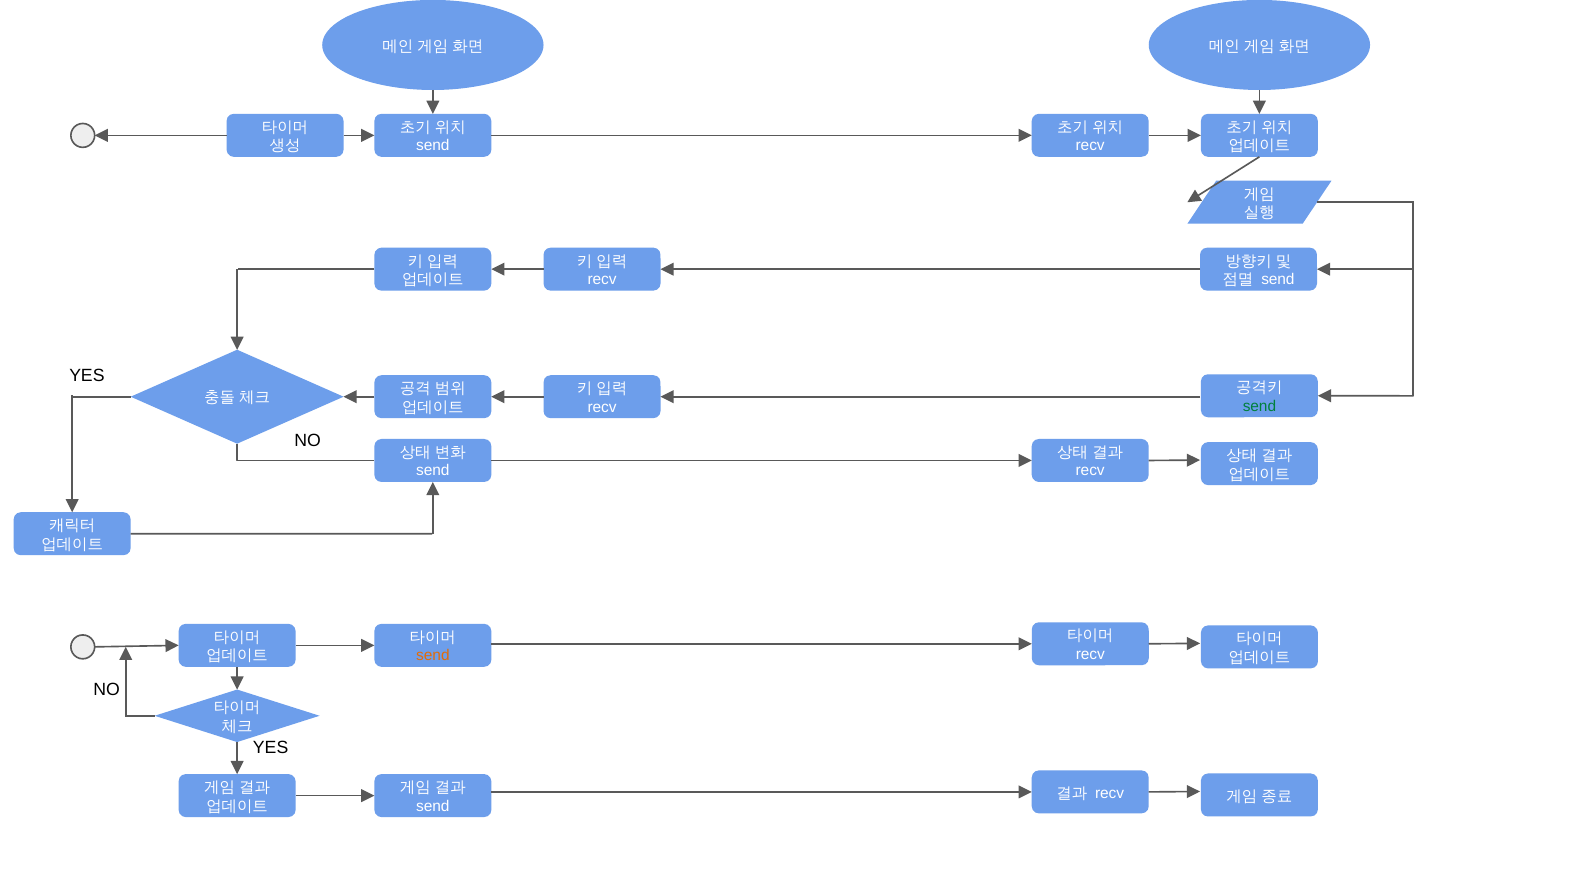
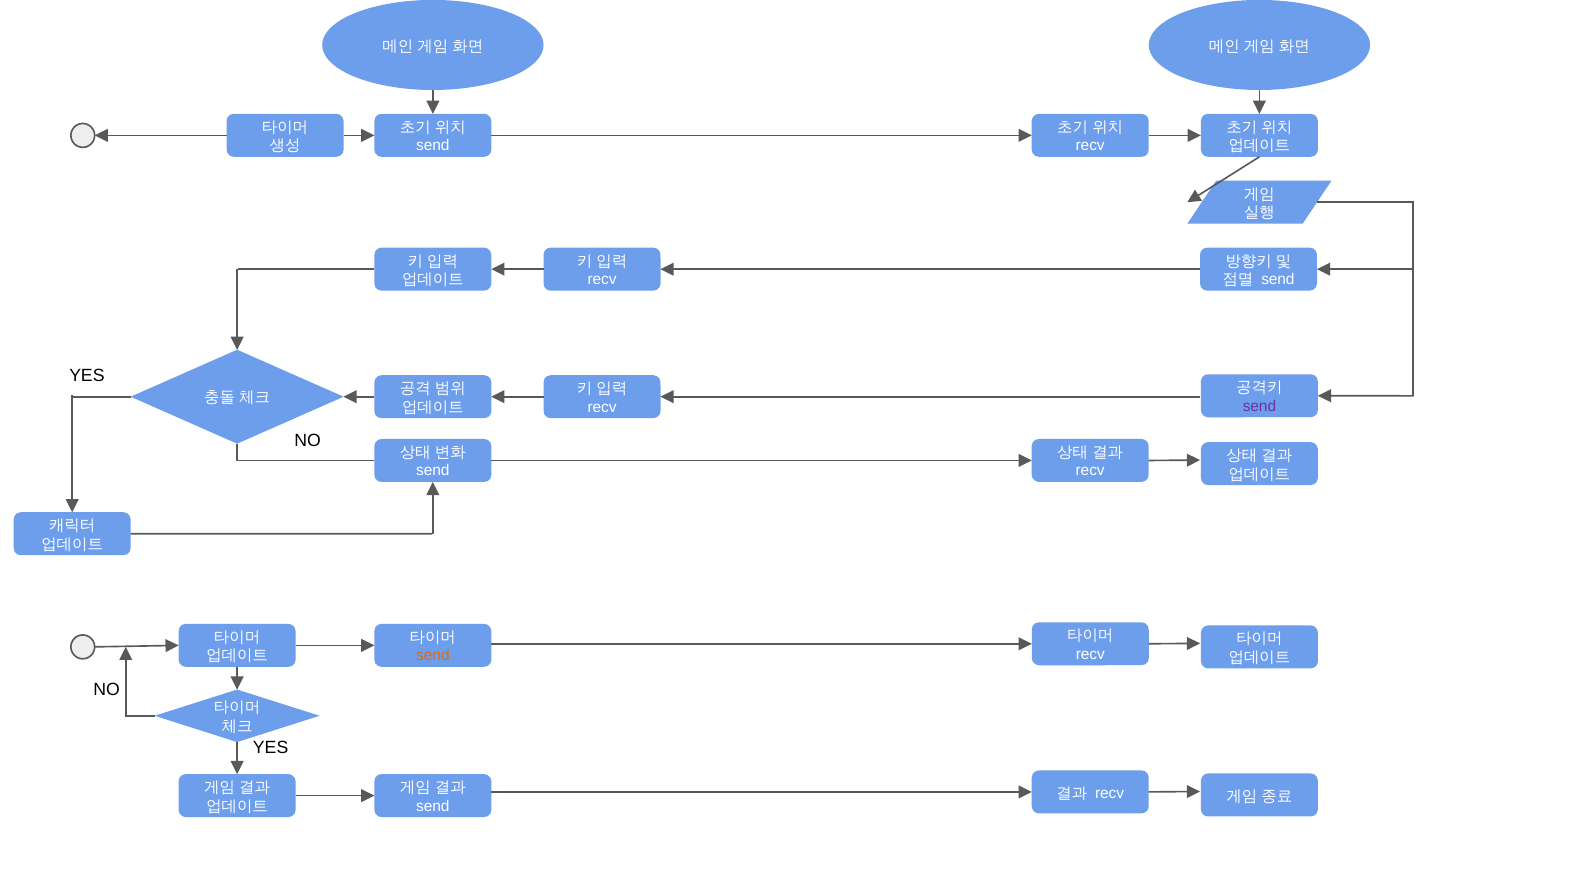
send colour: green -> purple (1259, 406)
